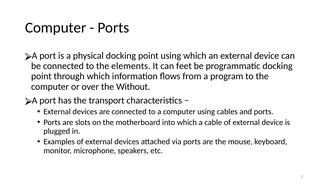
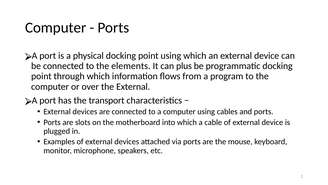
feet: feet -> plus (184, 66)
the Without: Without -> External (133, 86)
